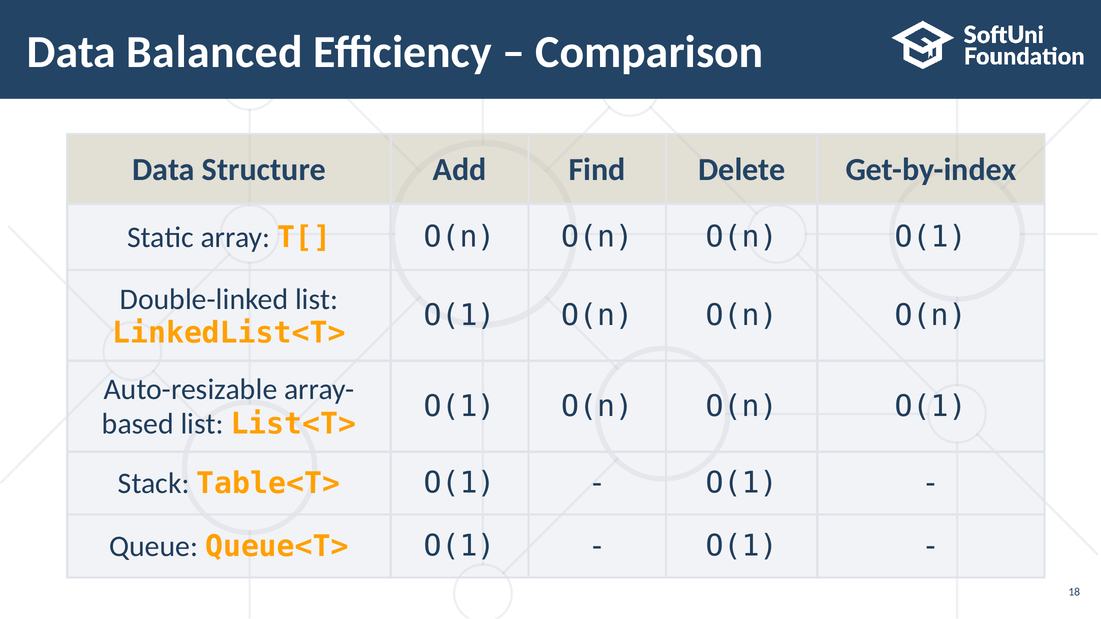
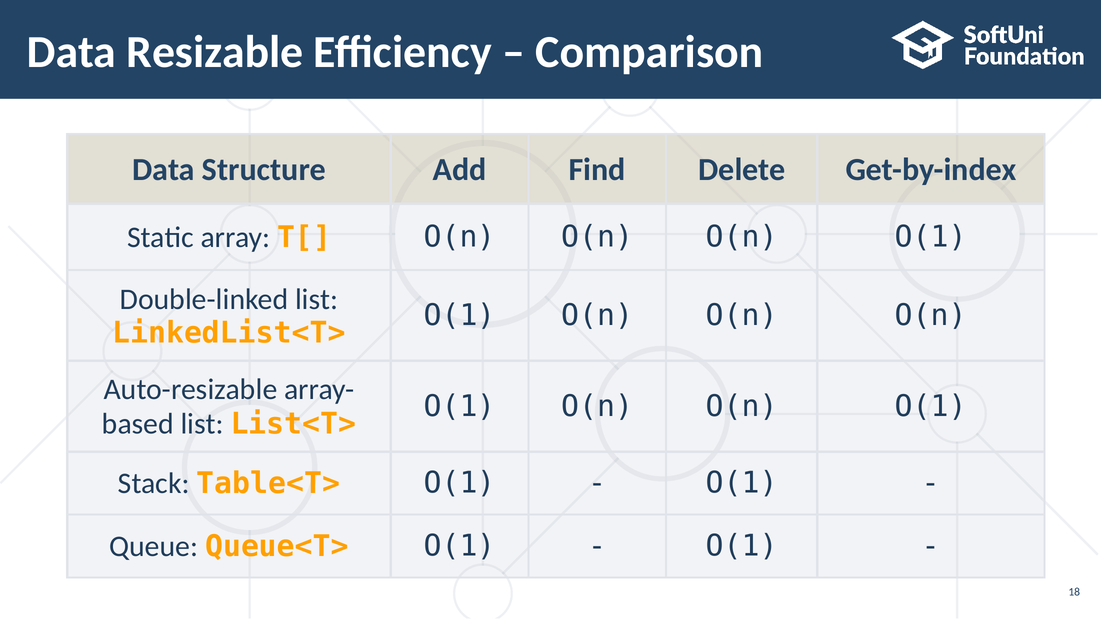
Balanced: Balanced -> Resizable (215, 52)
